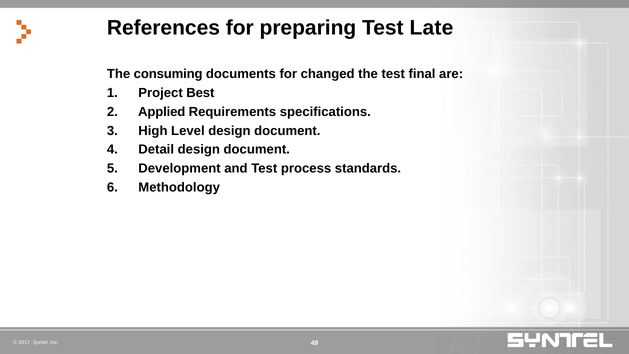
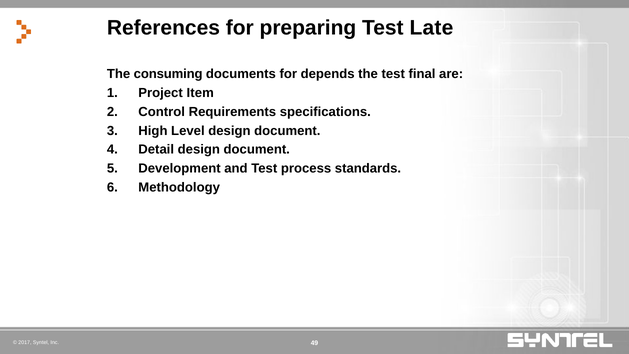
changed: changed -> depends (328, 74)
Best: Best -> Item (200, 93)
Applied: Applied -> Control (162, 112)
